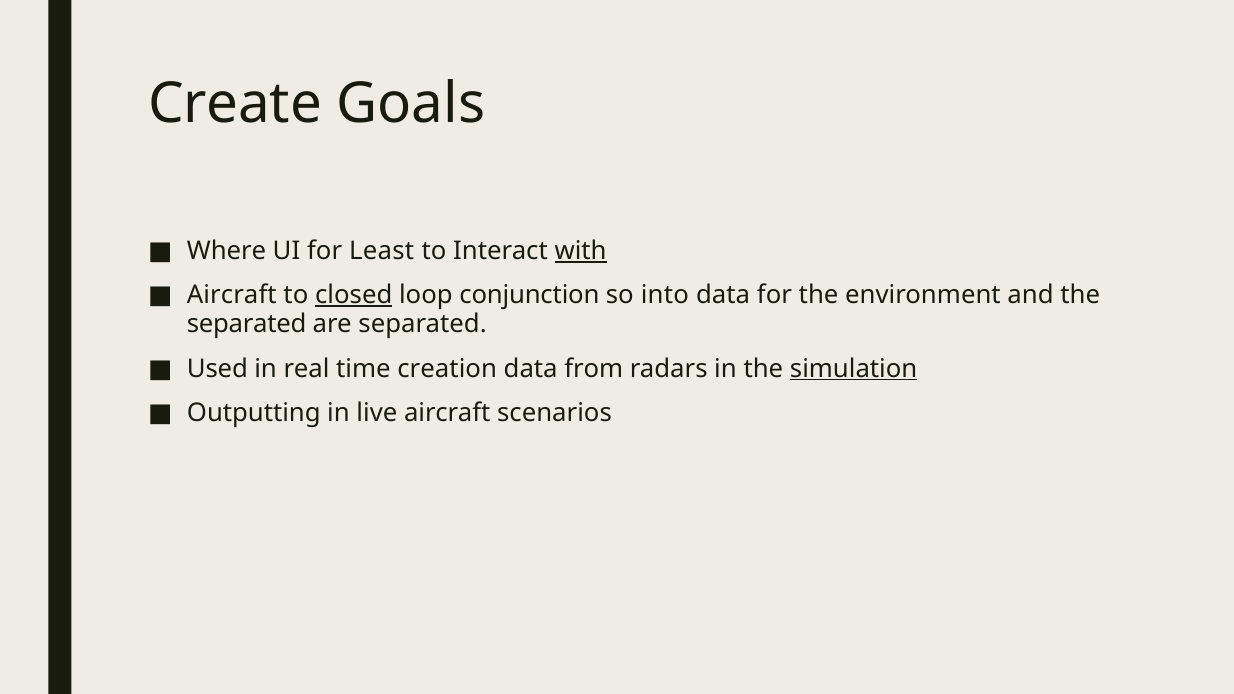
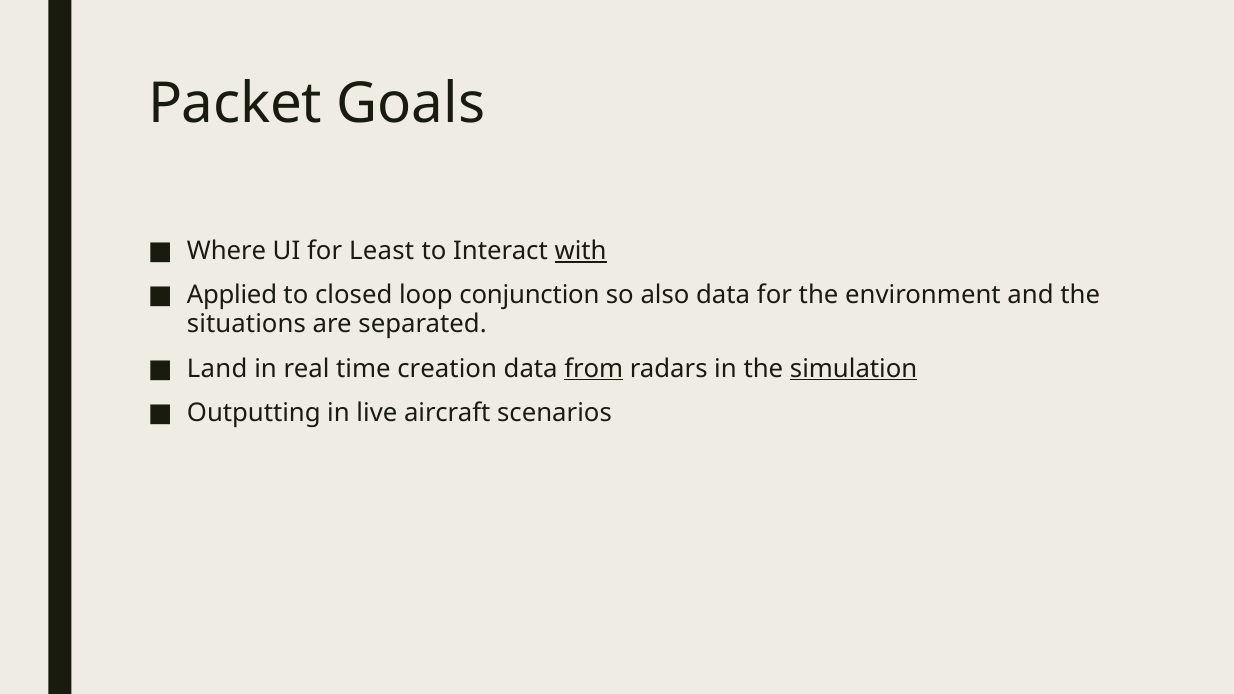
Create: Create -> Packet (235, 104)
Aircraft: Aircraft -> Applied (232, 295)
closed underline: present -> none (354, 295)
into: into -> also (665, 295)
separated: separated -> situations (246, 324)
Used: Used -> Land (217, 369)
from underline: none -> present (594, 369)
